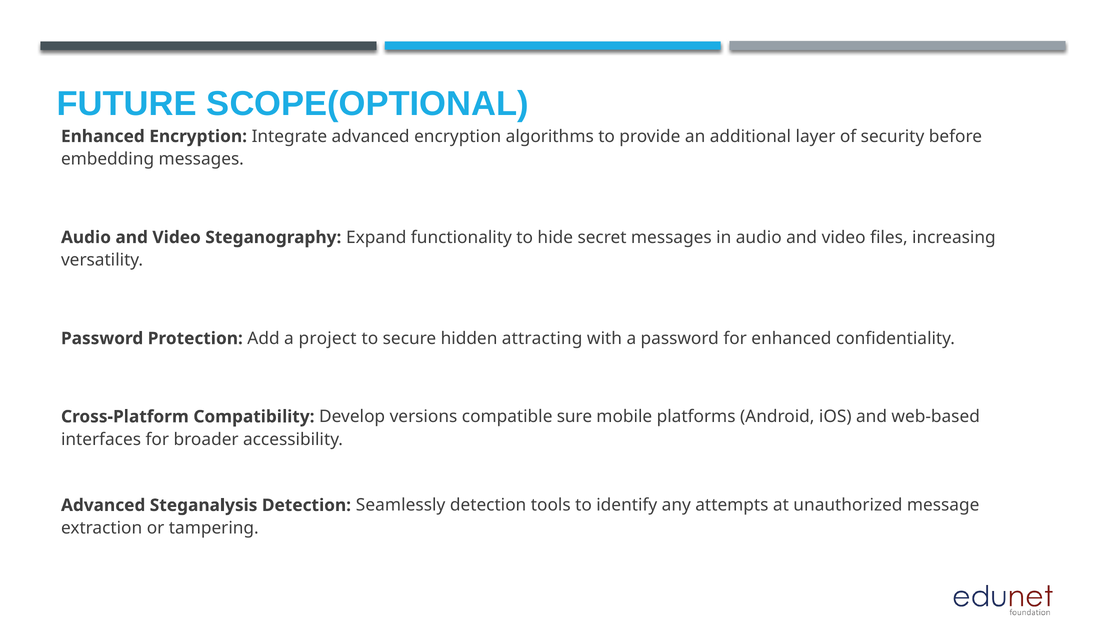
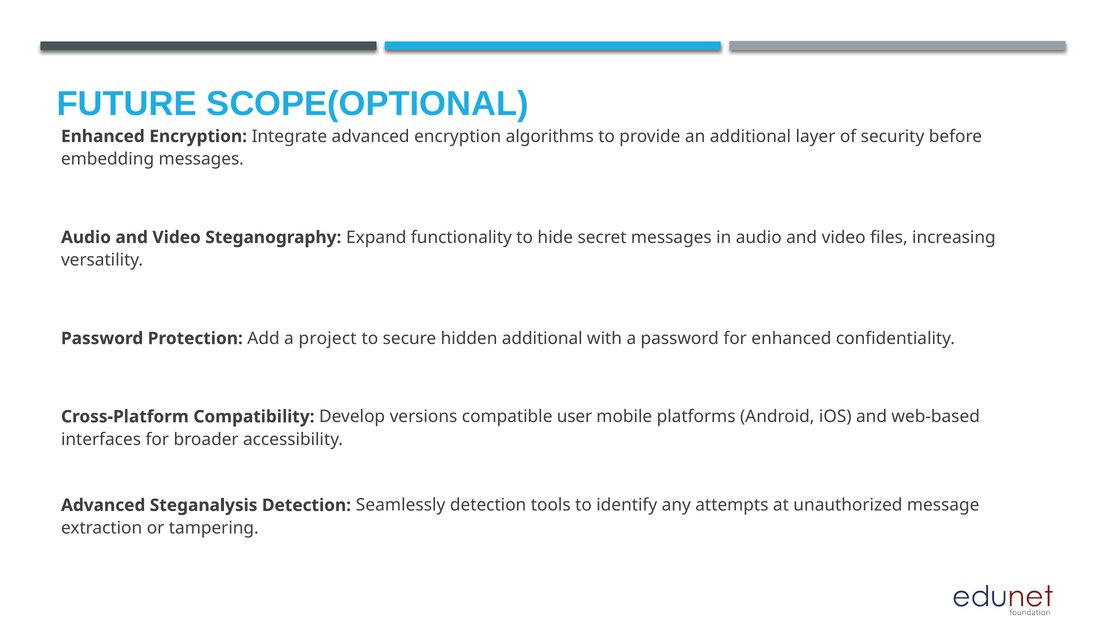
hidden attracting: attracting -> additional (542, 339)
sure: sure -> user (575, 417)
